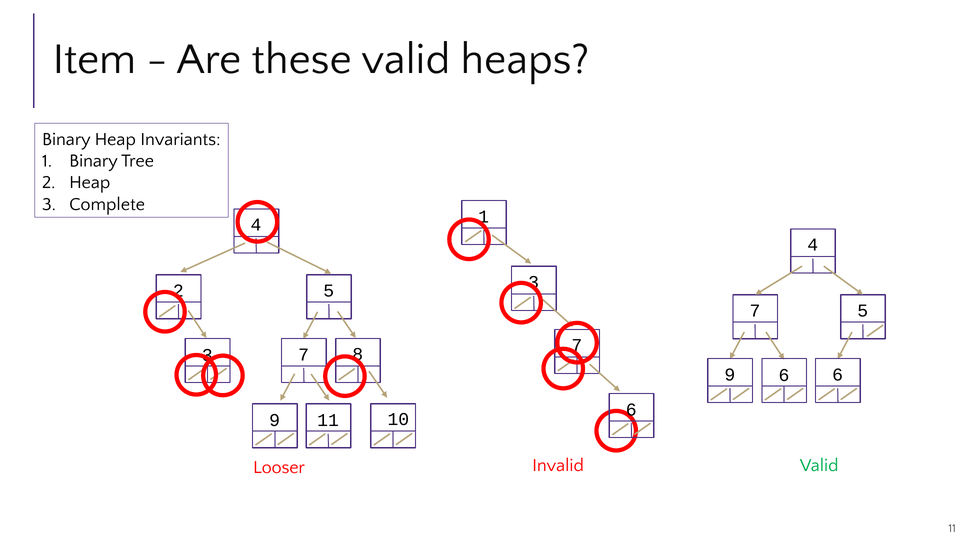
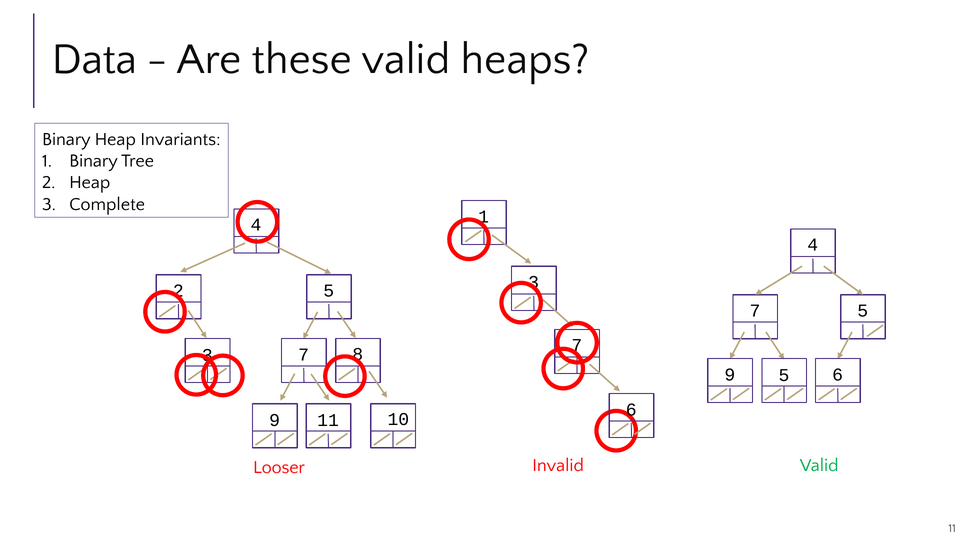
Item: Item -> Data (95, 59)
9 6: 6 -> 5 (784, 375)
